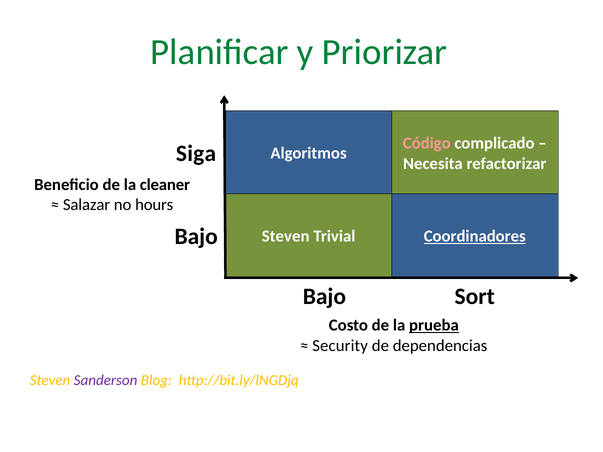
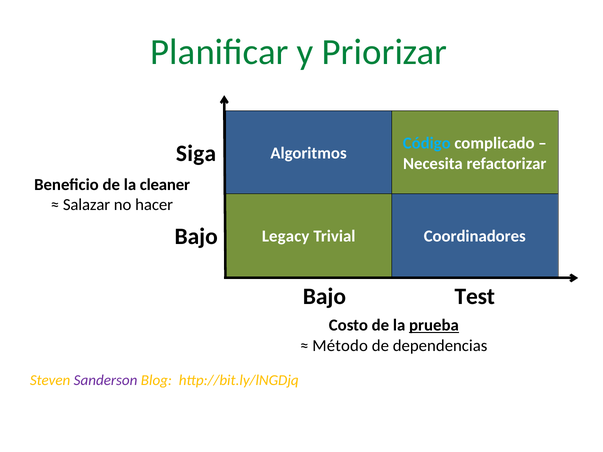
Código colour: pink -> light blue (427, 144)
hours: hours -> hacer (154, 205)
Steven: Steven -> Legacy (286, 236)
Coordinadores underline: present -> none (475, 236)
Sort: Sort -> Test (475, 297)
Security: Security -> Método (340, 346)
